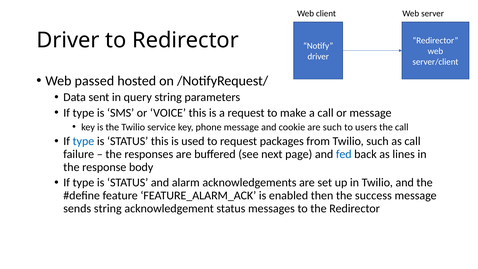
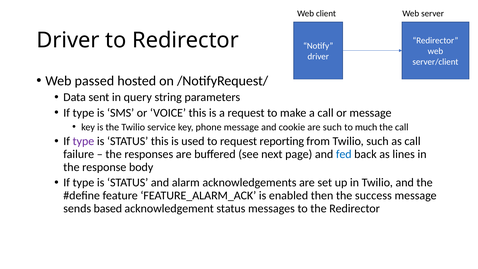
users: users -> much (366, 127)
type colour: blue -> purple (83, 141)
packages: packages -> reporting (282, 141)
sends string: string -> based (108, 208)
